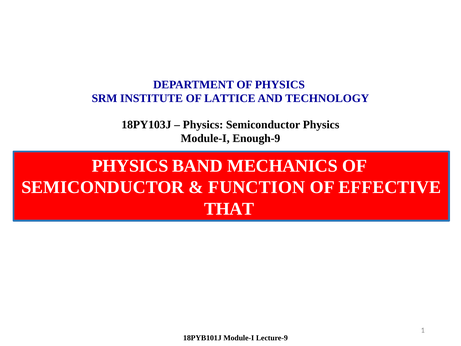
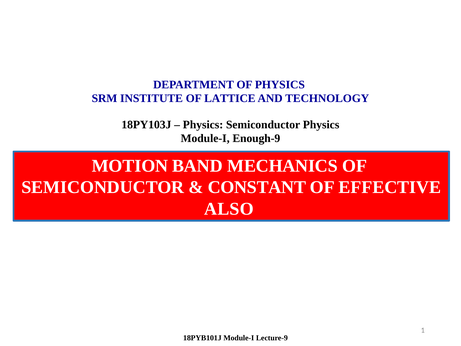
PHYSICS: PHYSICS -> MOTION (130, 166)
FUNCTION: FUNCTION -> CONSTANT (257, 187)
THAT: THAT -> ALSO (229, 209)
